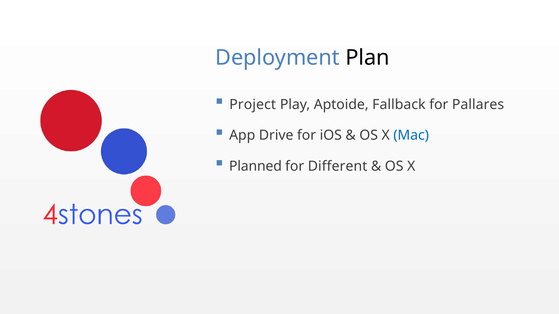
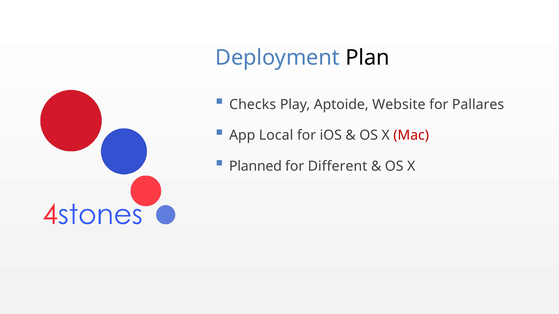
Project: Project -> Checks (253, 105)
Fallback: Fallback -> Website (399, 105)
Drive: Drive -> Local (276, 136)
Mac colour: blue -> red (411, 136)
